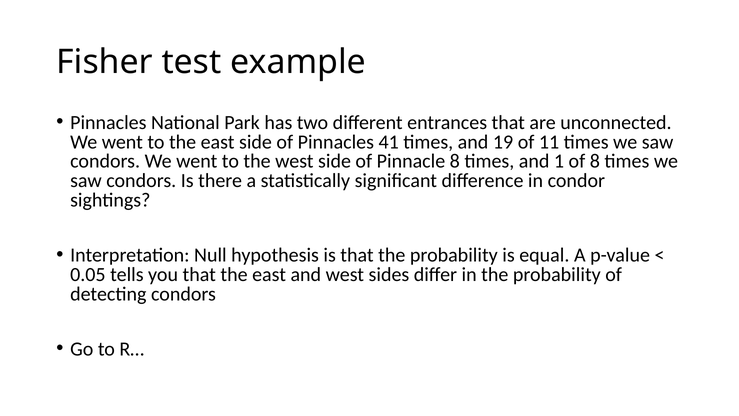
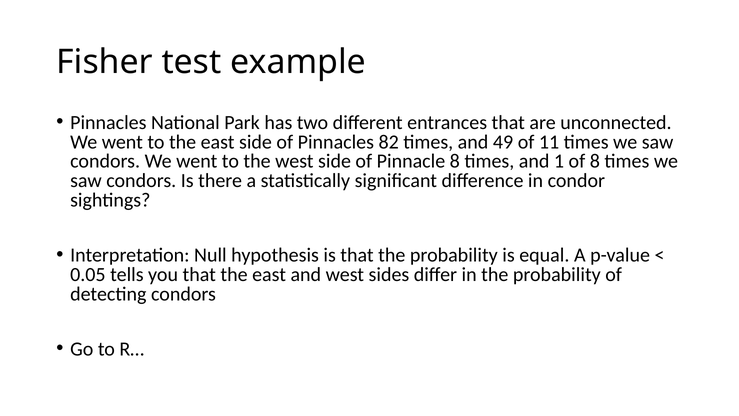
41: 41 -> 82 (389, 142)
19: 19 -> 49 (503, 142)
